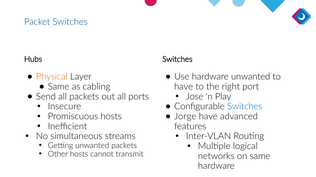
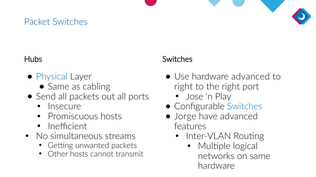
Physical colour: orange -> blue (52, 77)
hardware unwanted: unwanted -> advanced (251, 77)
have: have -> right (184, 87)
